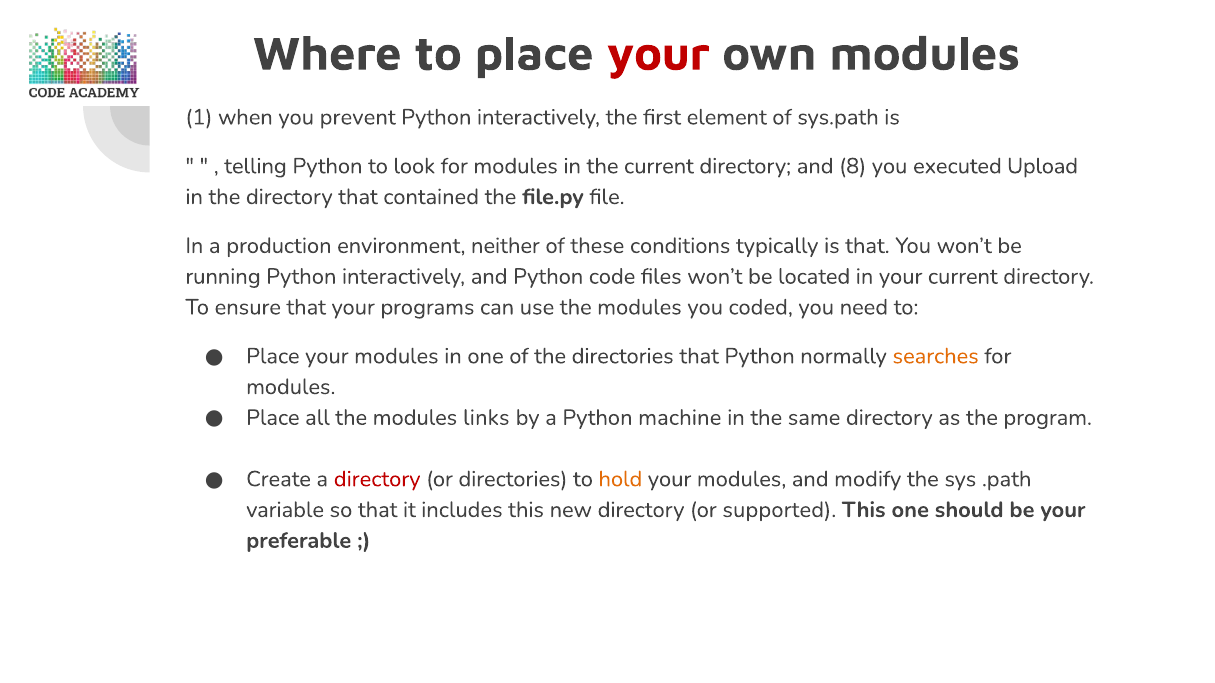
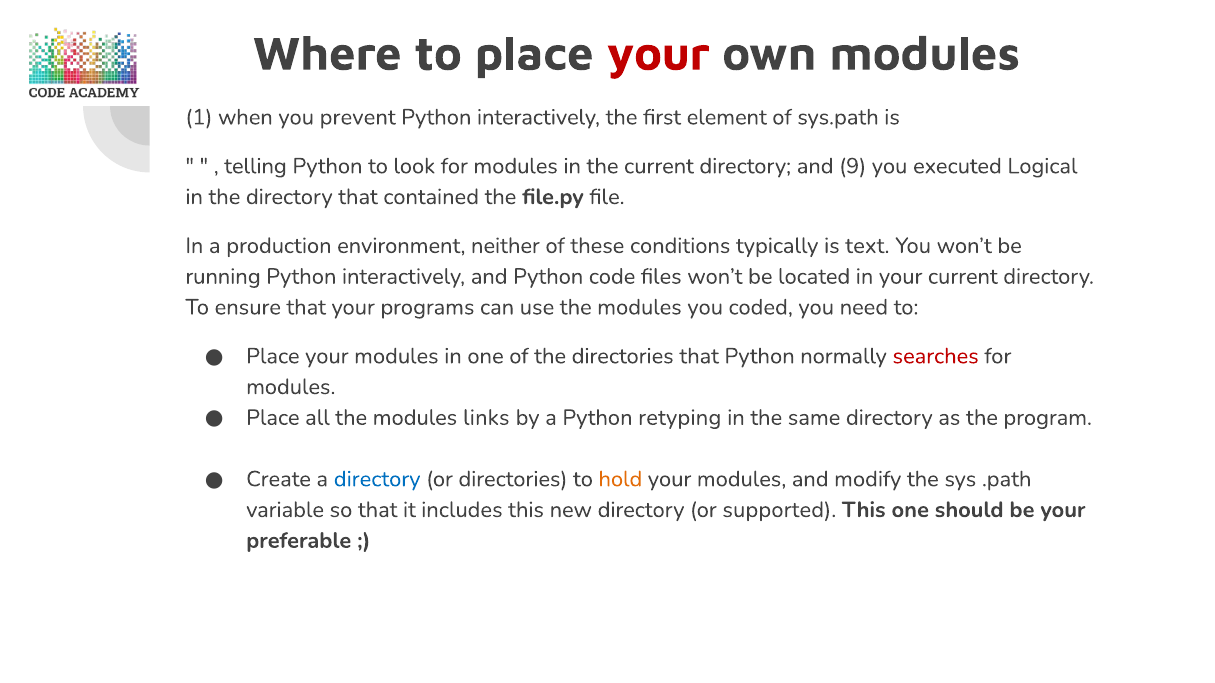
8: 8 -> 9 (853, 166)
Upload: Upload -> Logical (1042, 166)
is that: that -> text (867, 246)
searches colour: orange -> red (936, 356)
machine: machine -> retyping (680, 418)
directory colour: red -> blue (377, 479)
